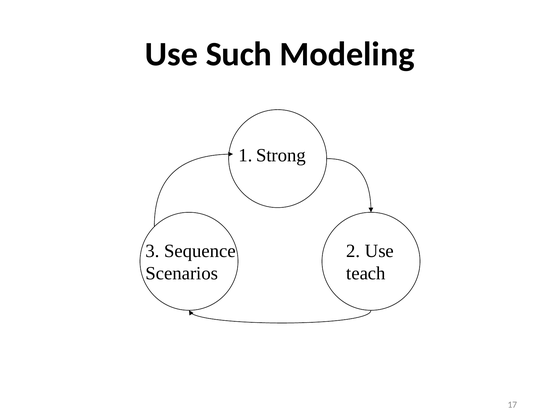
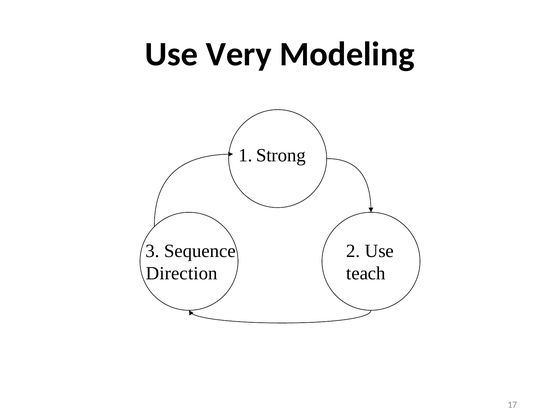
Such: Such -> Very (239, 54)
Scenarios: Scenarios -> Direction (182, 273)
